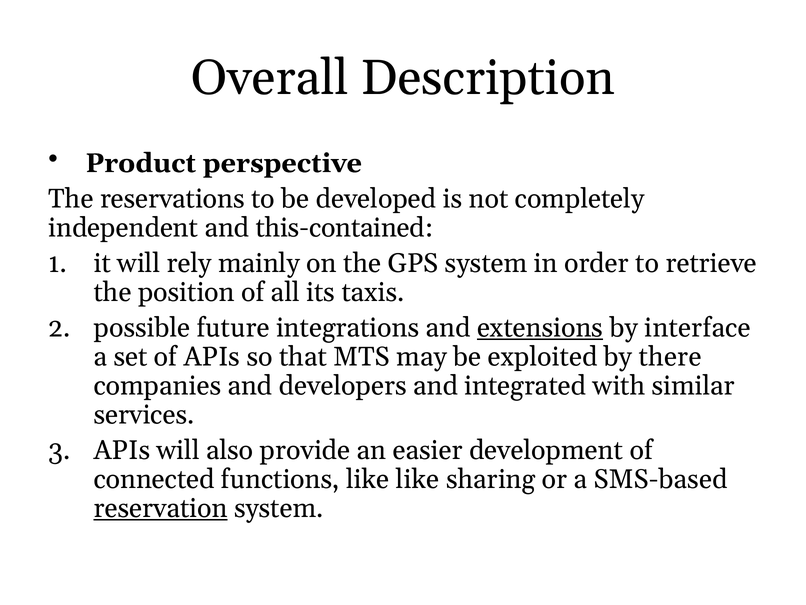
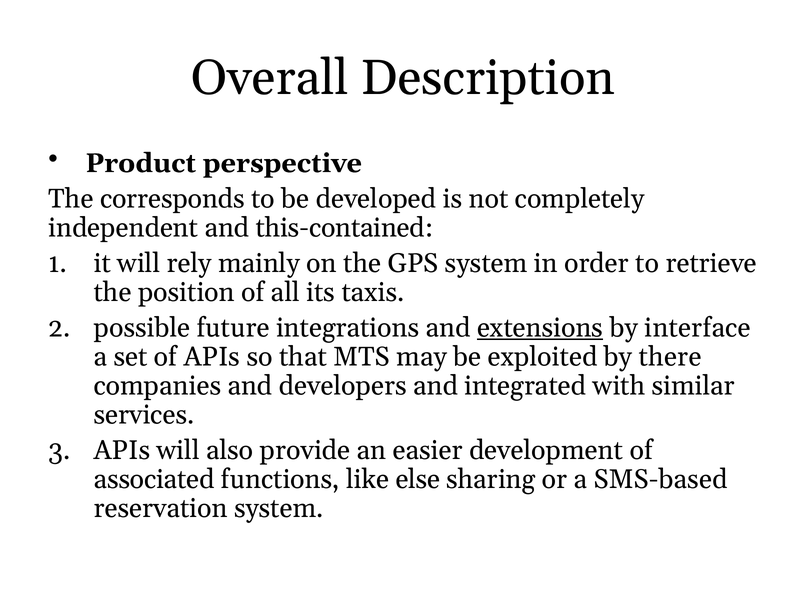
reservations: reservations -> corresponds (172, 199)
connected: connected -> associated (154, 479)
like like: like -> else (418, 479)
reservation underline: present -> none (161, 508)
